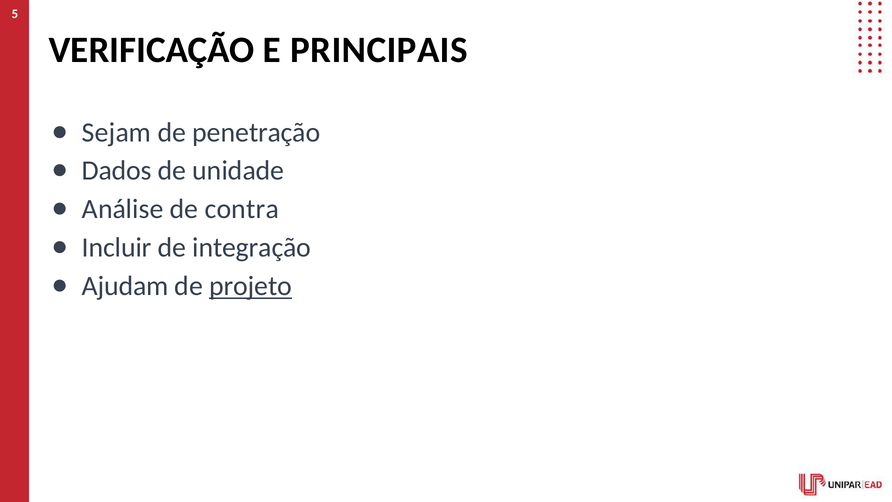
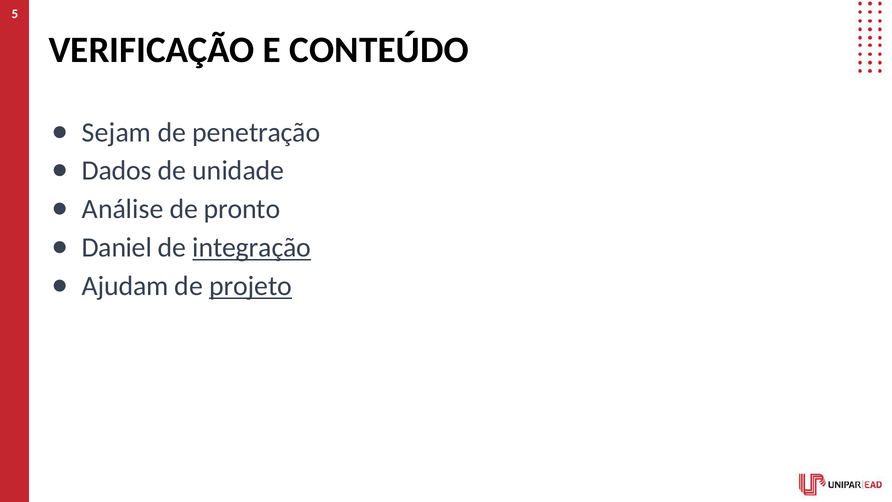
PRINCIPAIS: PRINCIPAIS -> CONTEÚDO (379, 50)
contra: contra -> pronto (242, 209)
Incluir: Incluir -> Daniel (117, 248)
integração underline: none -> present (252, 248)
